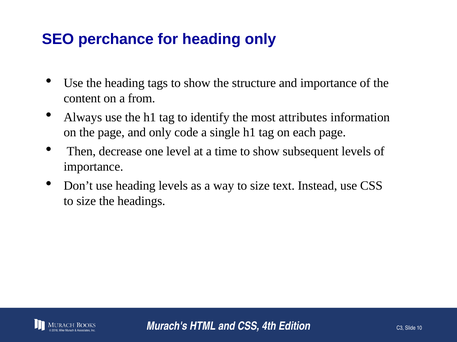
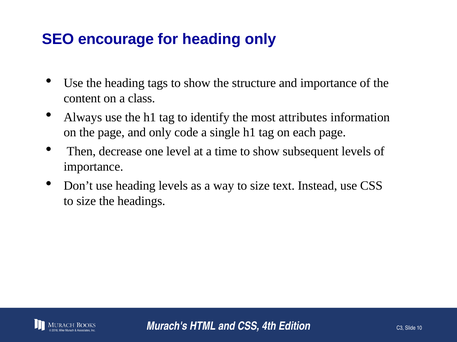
perchance: perchance -> encourage (116, 39)
from: from -> class (142, 98)
